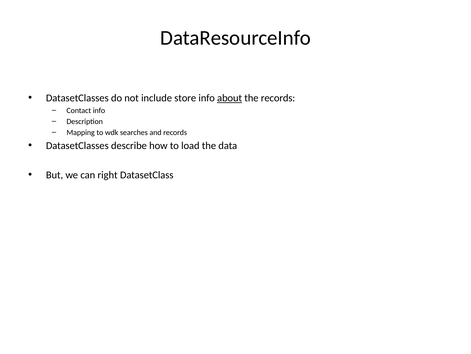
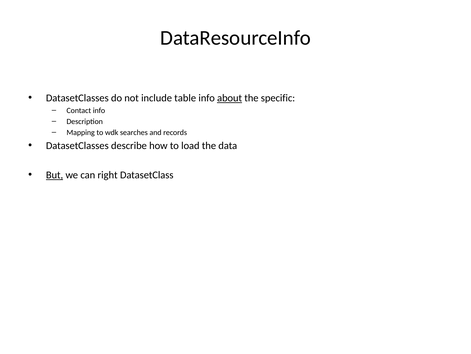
store: store -> table (185, 98)
the records: records -> specific (278, 98)
But underline: none -> present (55, 175)
